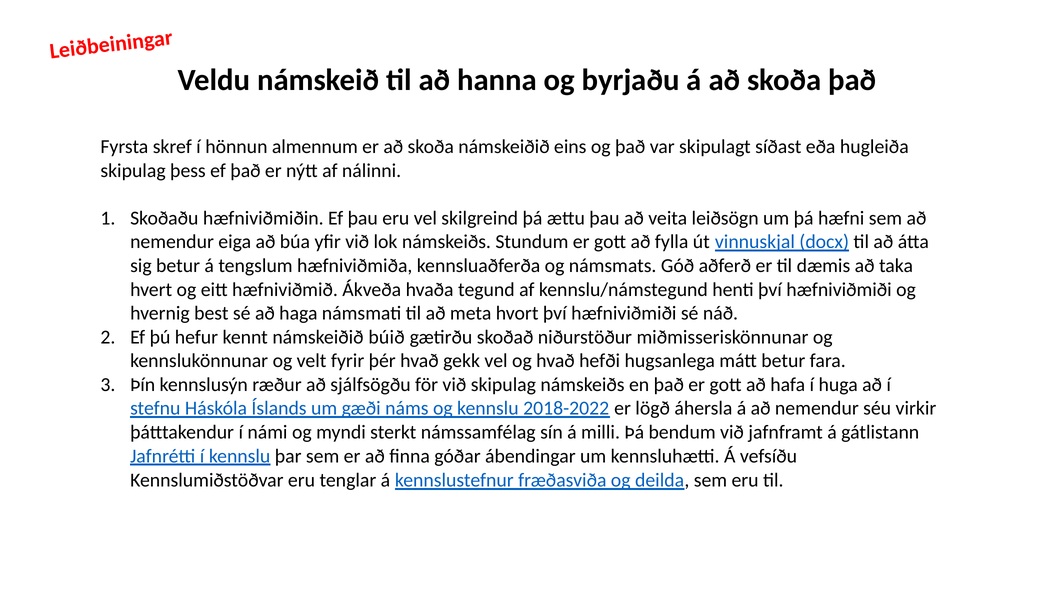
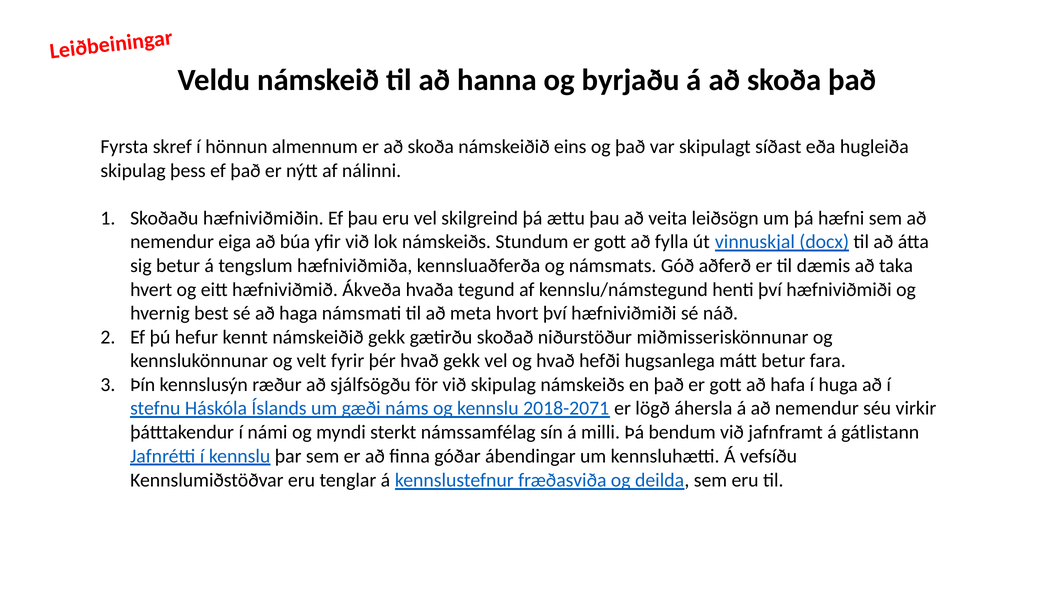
námskeiðið búið: búið -> gekk (387, 337)
2018-2022: 2018-2022 -> 2018-2071 (566, 408)
